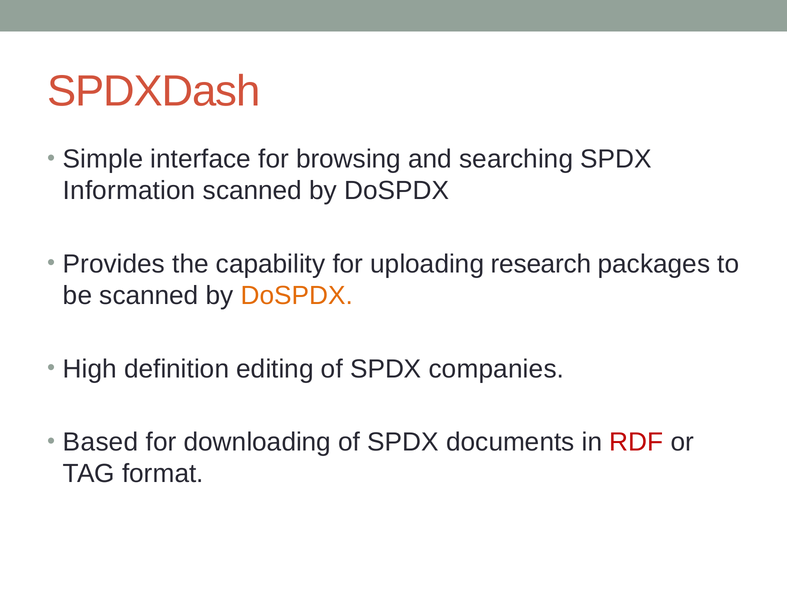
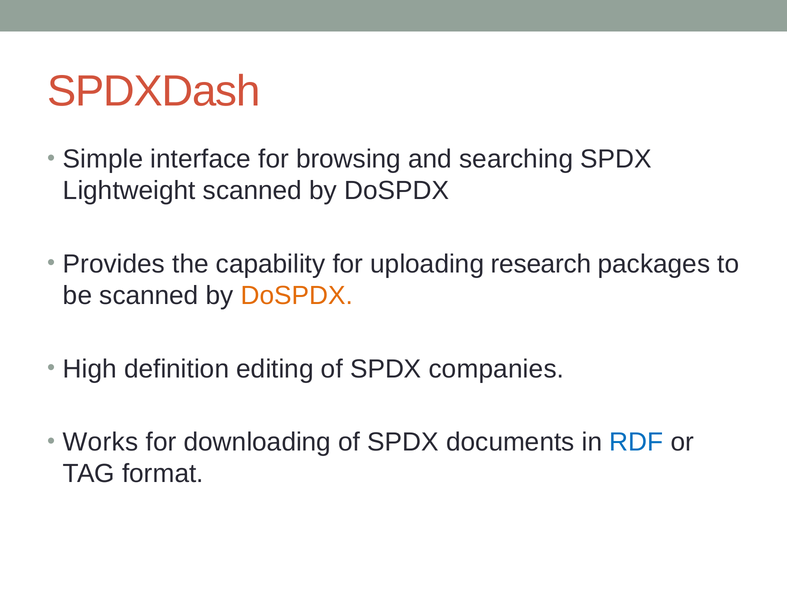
Information: Information -> Lightweight (129, 191)
Based: Based -> Works (101, 443)
RDF colour: red -> blue (636, 443)
